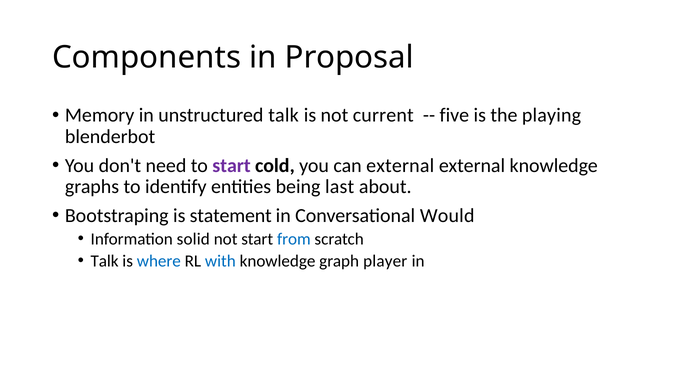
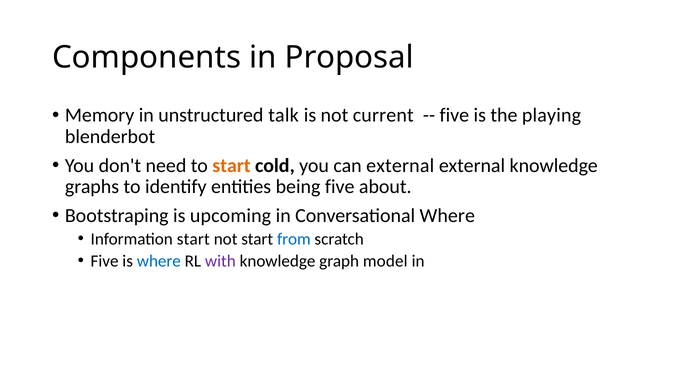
start colour: purple -> orange (232, 166)
being last: last -> five (340, 187)
statement: statement -> upcoming (231, 216)
Conversational Would: Would -> Where (447, 216)
Information solid: solid -> start (193, 239)
Talk: Talk -> Five (105, 261)
with colour: blue -> purple (220, 261)
player: player -> model (385, 261)
